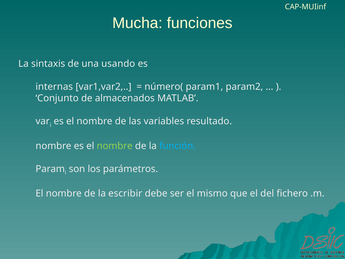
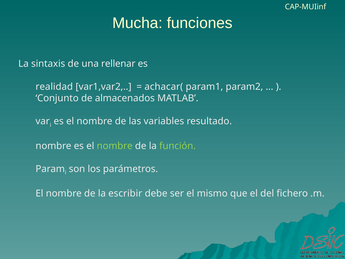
usando: usando -> rellenar (118, 64)
internas: internas -> realidad (54, 87)
número(: número( -> achacar( (164, 87)
función colour: light blue -> light green (178, 146)
